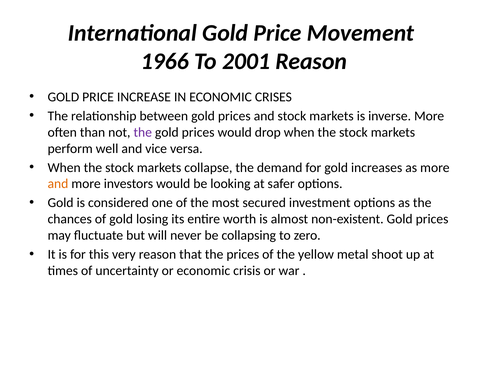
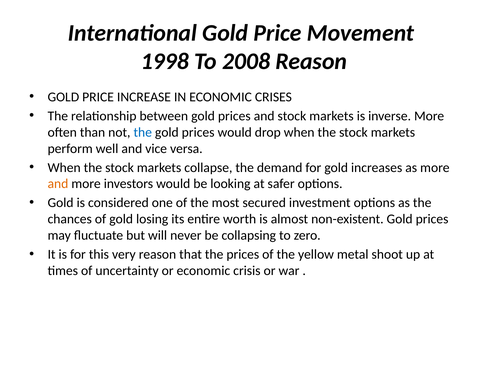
1966: 1966 -> 1998 (165, 61)
2001: 2001 -> 2008 (246, 61)
the colour: purple -> blue (143, 132)
